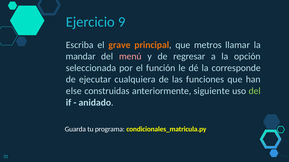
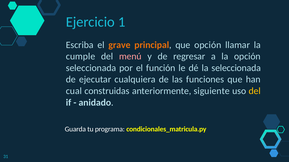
9: 9 -> 1 (122, 22)
que metros: metros -> opción (208, 45)
mandar: mandar -> cumple (81, 57)
la corresponde: corresponde -> seleccionada (236, 68)
else: else -> cual (74, 91)
del colour: light green -> yellow (255, 91)
